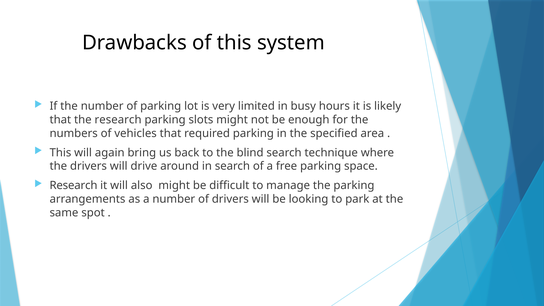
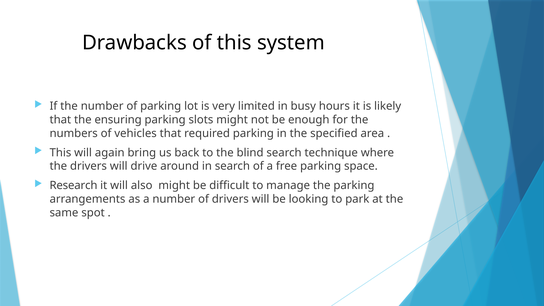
the research: research -> ensuring (118, 120)
